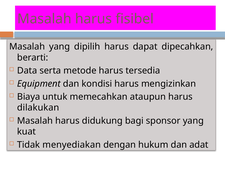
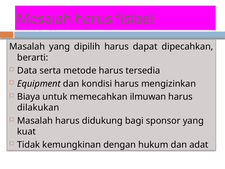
ataupun: ataupun -> ilmuwan (148, 97)
menyediakan: menyediakan -> kemungkinan (72, 145)
